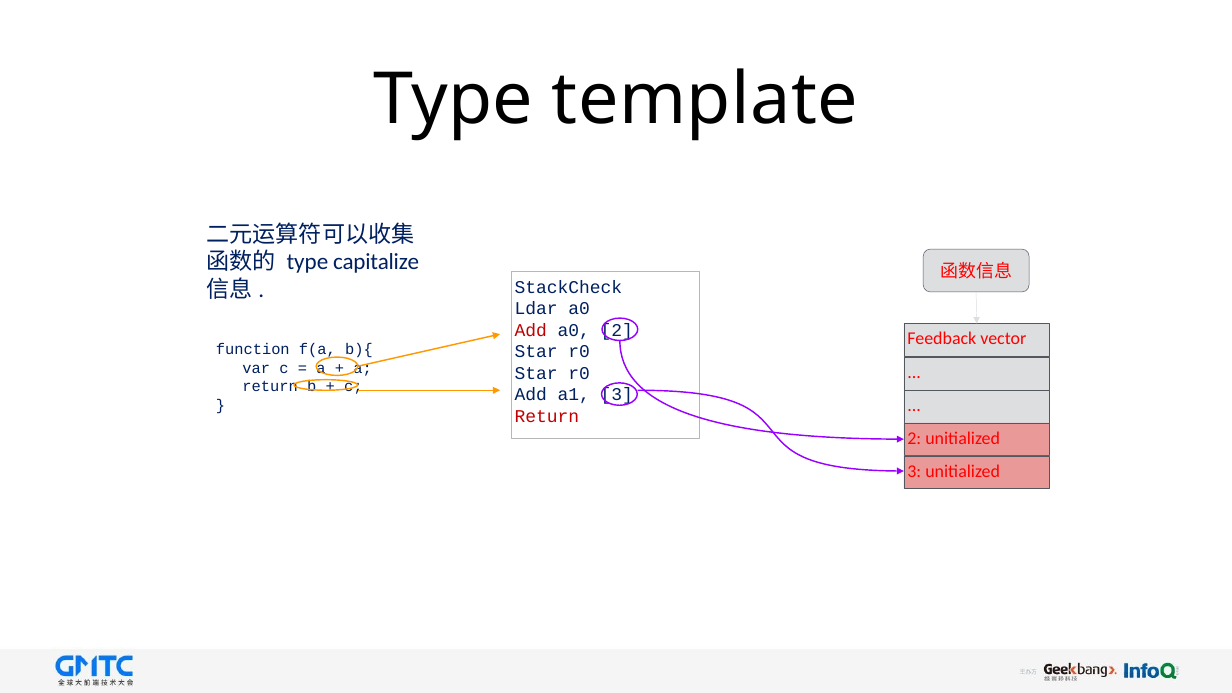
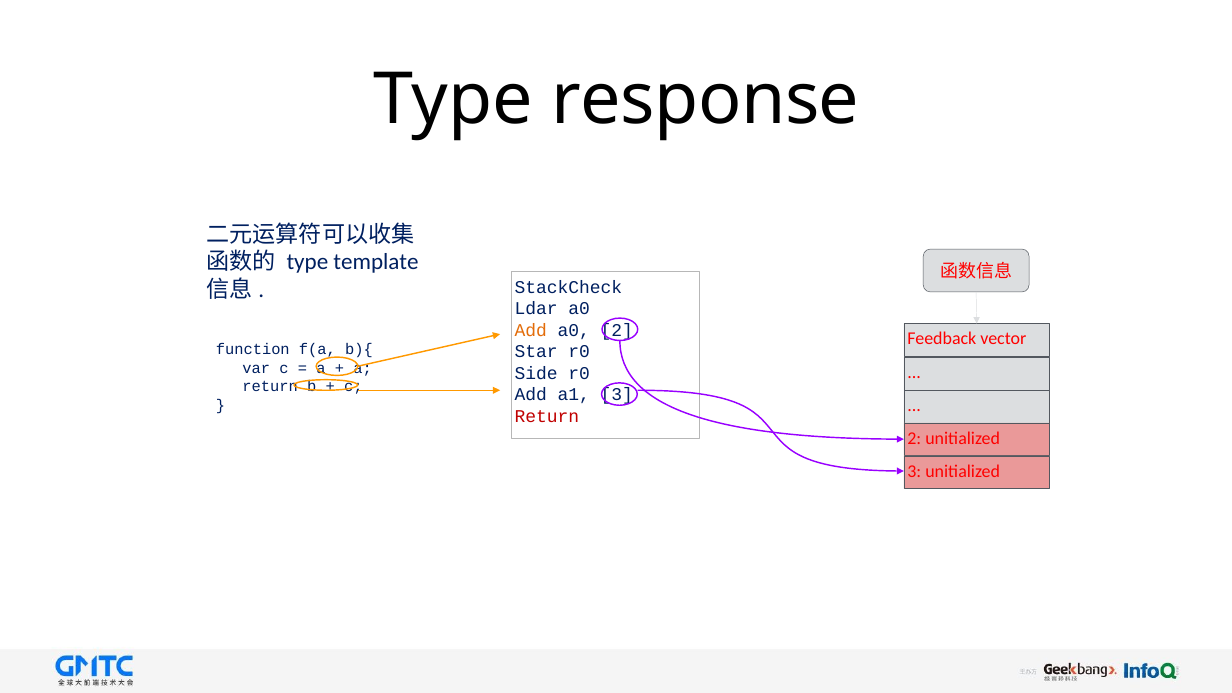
template: template -> response (706, 100)
capitalize: capitalize -> template (376, 262)
Add colour: red -> orange (531, 330)
Star: Star -> Side (536, 373)
